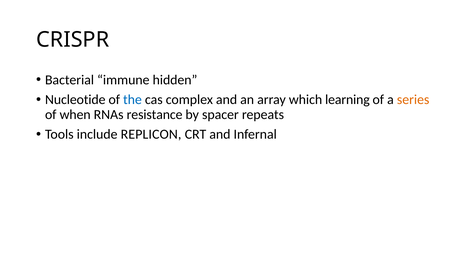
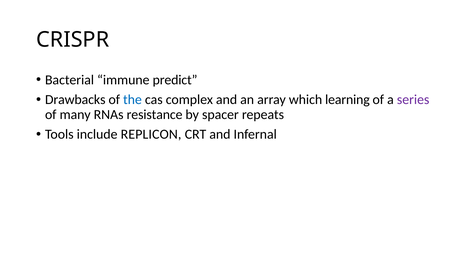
hidden: hidden -> predict (175, 80)
Nucleotide: Nucleotide -> Drawbacks (75, 100)
series colour: orange -> purple (413, 100)
when: when -> many (75, 115)
